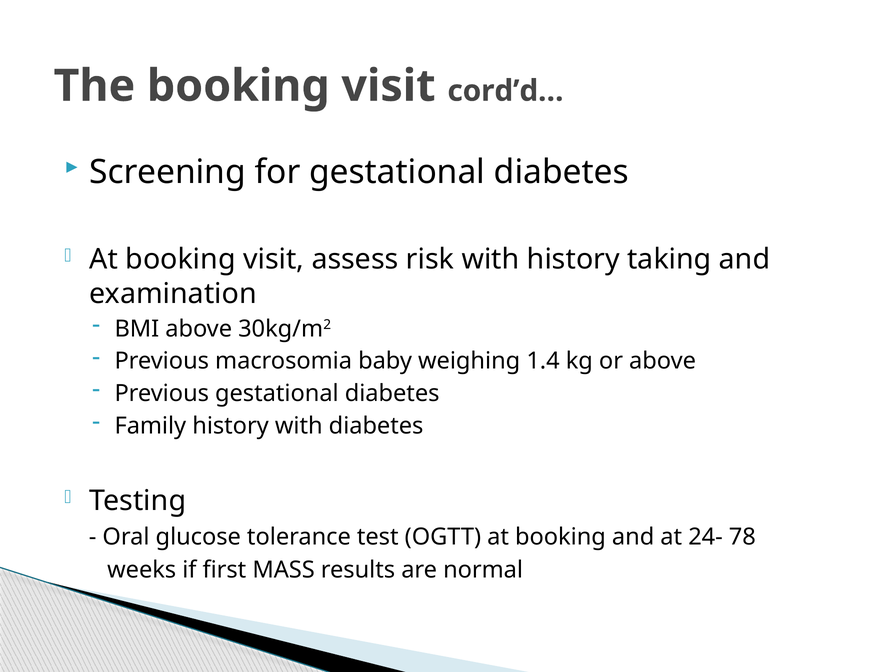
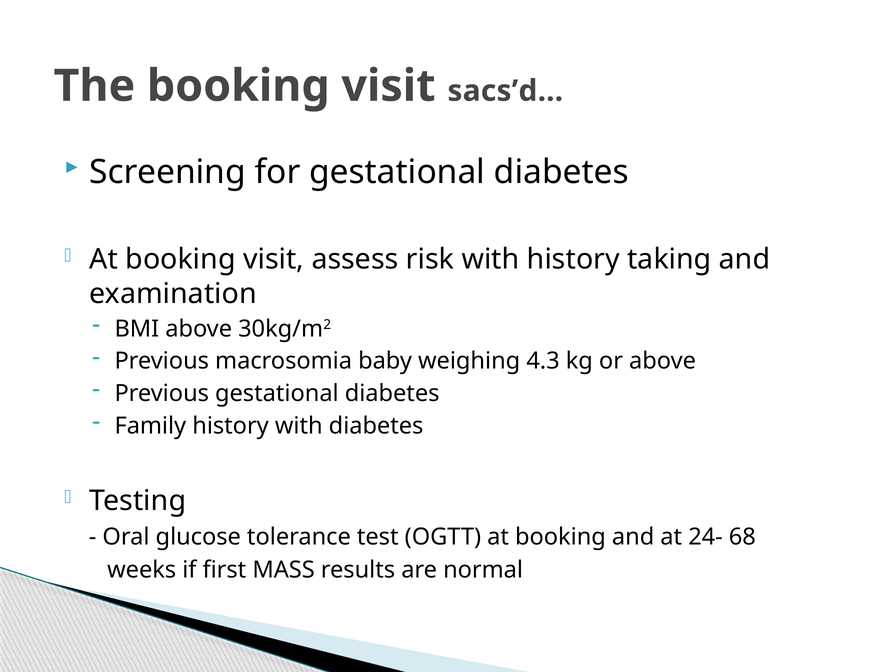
cord’d…: cord’d… -> sacs’d… (505, 91)
1.4: 1.4 -> 4.3 (543, 361)
78: 78 -> 68 (742, 537)
